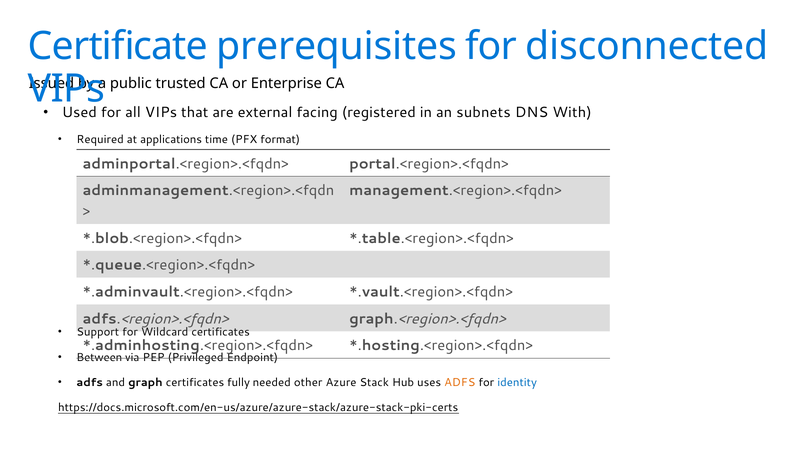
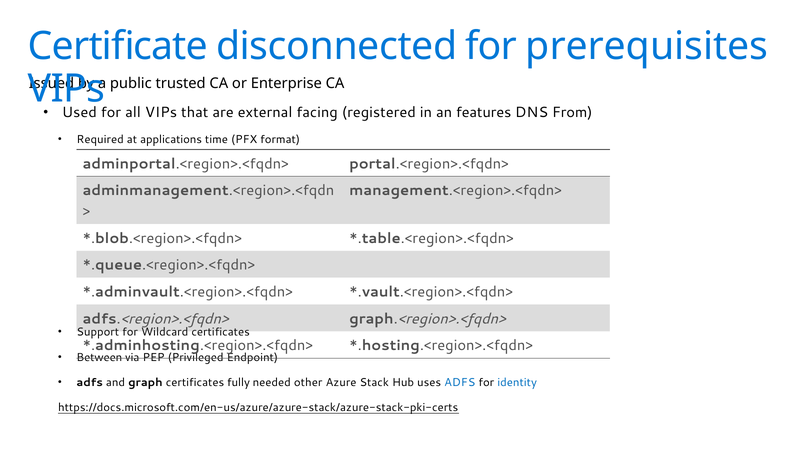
prerequisites: prerequisites -> disconnected (337, 46)
disconnected: disconnected -> prerequisites (647, 46)
subnets: subnets -> features (484, 113)
With: With -> From (572, 113)
ADFS colour: orange -> blue (460, 382)
